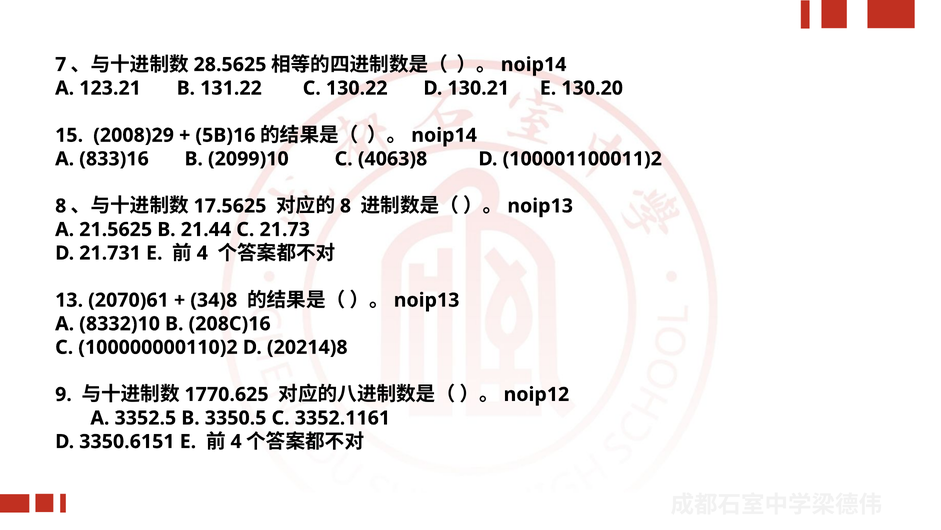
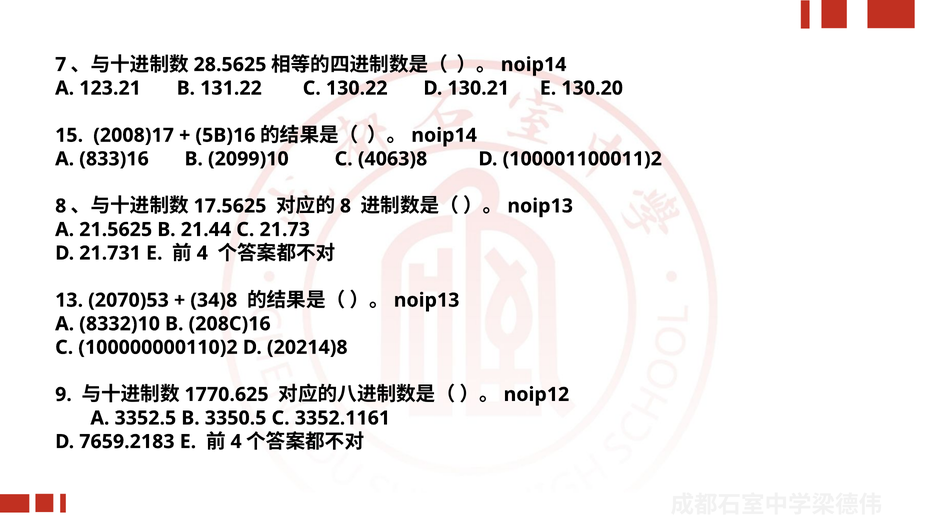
2008)29: 2008)29 -> 2008)17 (134, 135)
2070)61: 2070)61 -> 2070)53 (129, 300)
3350.6151: 3350.6151 -> 7659.2183 (127, 441)
